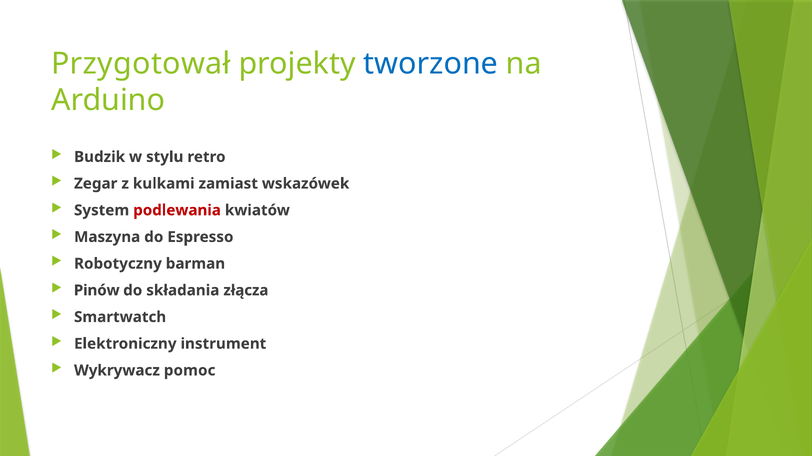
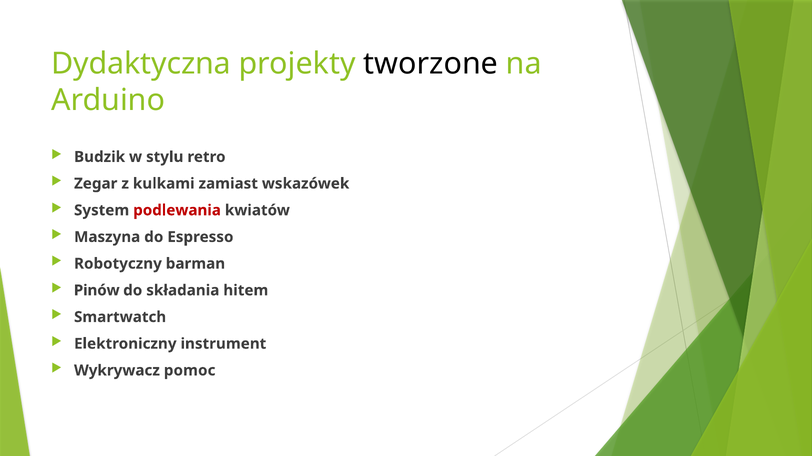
Przygotował: Przygotował -> Dydaktyczna (141, 64)
tworzone colour: blue -> black (431, 64)
złącza: złącza -> hitem (246, 291)
